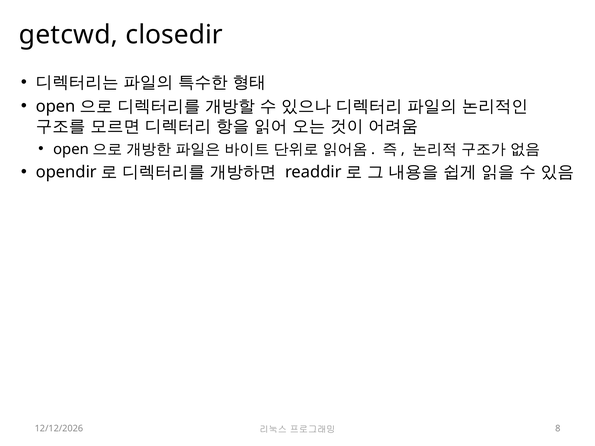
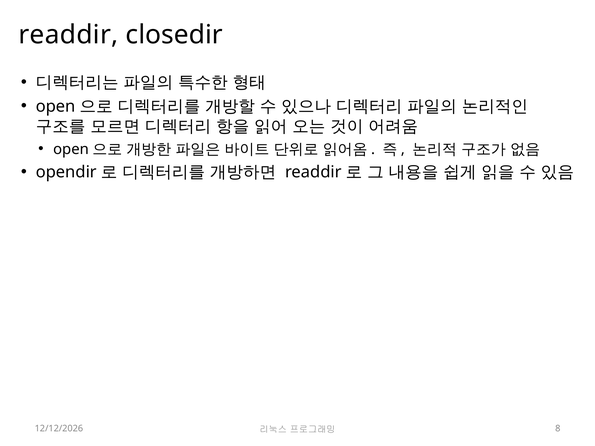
getcwd: getcwd -> readdir (68, 35)
